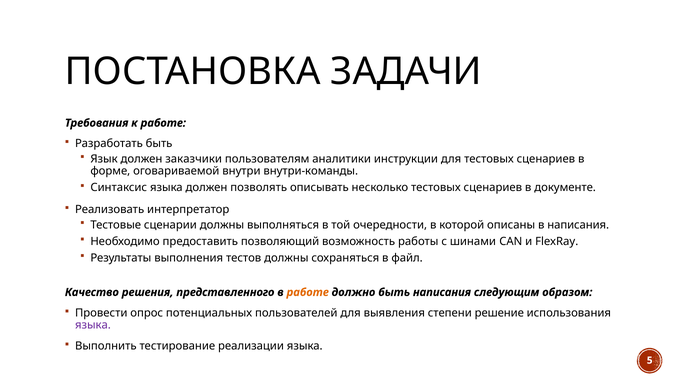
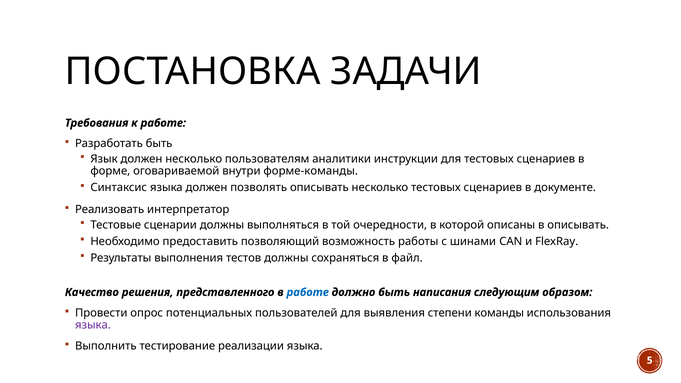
должен заказчики: заказчики -> несколько (194, 159)
внутри-команды: внутри-команды -> форме-команды (311, 171)
в написания: написания -> описывать (578, 225)
работе colour: orange -> blue (308, 292)
решение: решение -> команды (499, 313)
